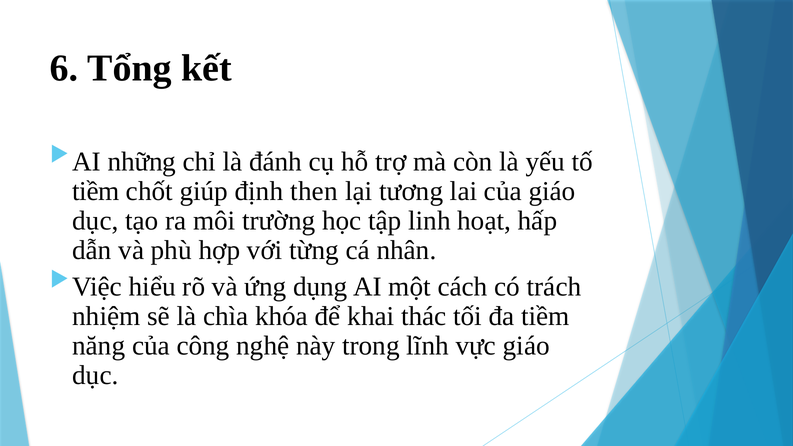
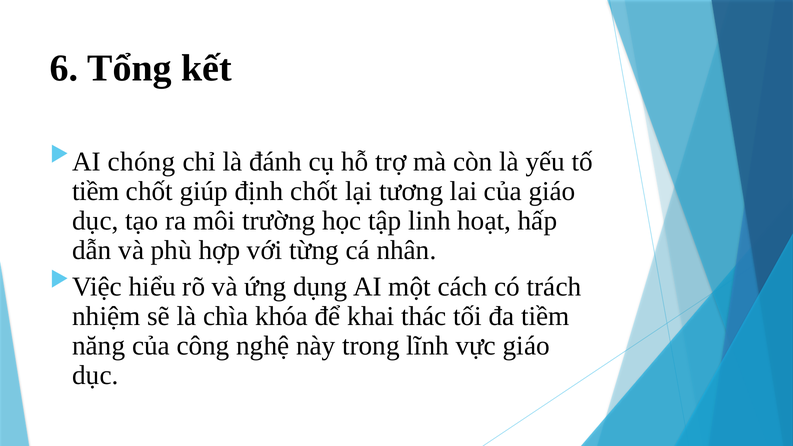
những: những -> chóng (142, 162)
định then: then -> chốt (314, 191)
